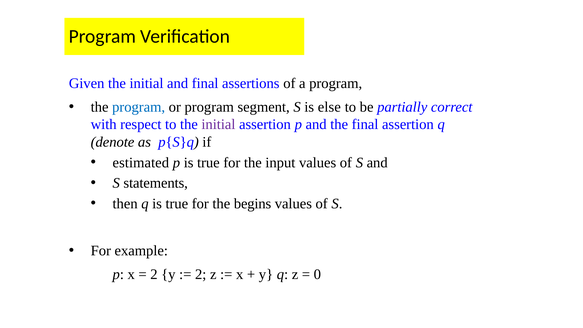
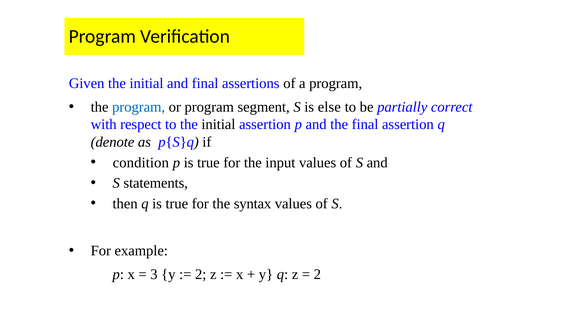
initial colour: purple -> black (218, 124)
estimated: estimated -> condition (141, 162)
begins: begins -> syntax (253, 204)
2: 2 -> 3 (154, 274)
0: 0 -> 2 (317, 274)
